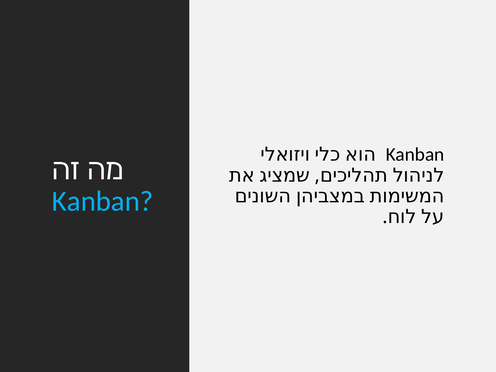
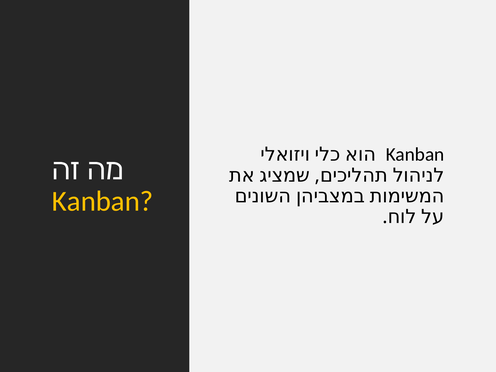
Kanban colour: light blue -> yellow (103, 201)
